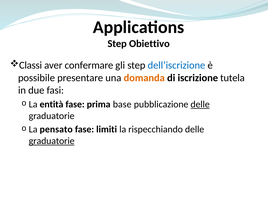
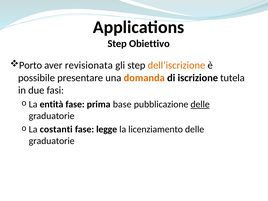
Classi: Classi -> Porto (31, 65)
confermare: confermare -> revisionata (89, 65)
dell’iscrizione colour: blue -> orange (176, 65)
pensato: pensato -> costanti (56, 129)
limiti: limiti -> legge (107, 129)
rispecchiando: rispecchiando -> licenziamento (156, 129)
graduatorie underline: present -> none (52, 141)
